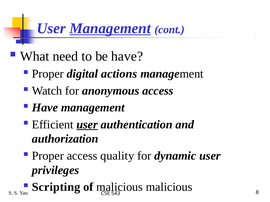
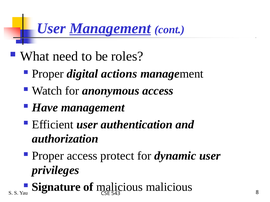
be have: have -> roles (127, 56)
user underline: present -> none (87, 125)
quality: quality -> protect (117, 156)
Scripting: Scripting -> Signature (56, 187)
